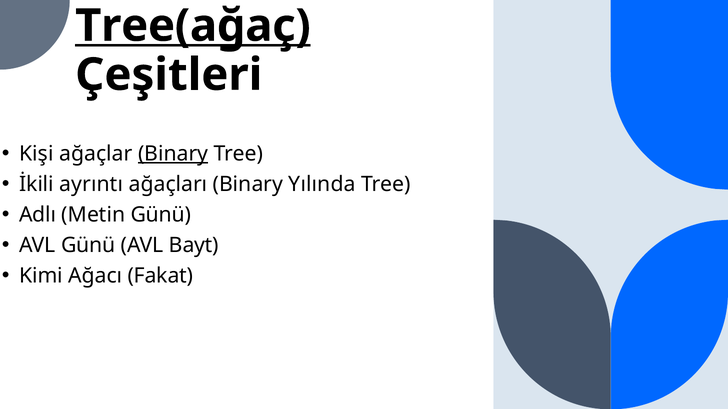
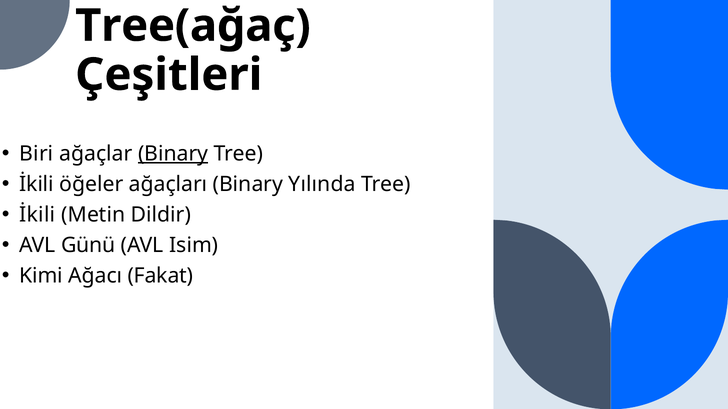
Tree(ağaç underline: present -> none (193, 26)
Kişi: Kişi -> Biri (36, 154)
ayrıntı: ayrıntı -> öğeler (91, 184)
Adlı: Adlı -> İkili (37, 215)
Metin Günü: Günü -> Dildir (161, 215)
Bayt: Bayt -> Isim (194, 245)
